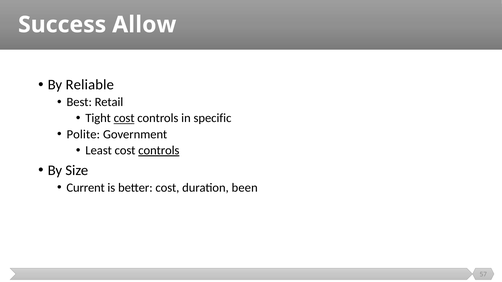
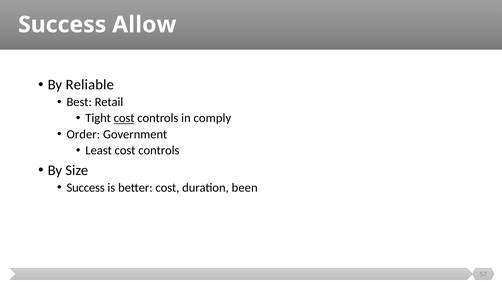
specific: specific -> comply (212, 118)
Polite: Polite -> Order (83, 134)
controls underline: present -> none (159, 151)
Current: Current -> Success (86, 188)
